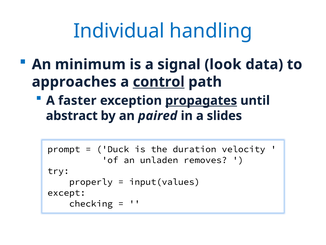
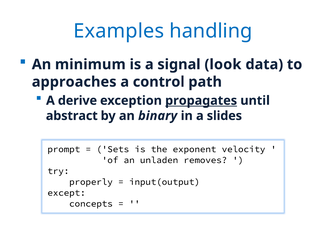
Individual: Individual -> Examples (119, 31)
control underline: present -> none (159, 82)
faster: faster -> derive (77, 100)
paired: paired -> binary (158, 116)
Duck: Duck -> Sets (113, 149)
duration: duration -> exponent (194, 149)
input(values: input(values -> input(output (164, 181)
checking: checking -> concepts (91, 203)
